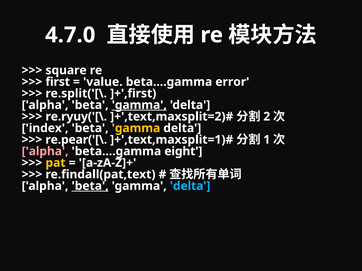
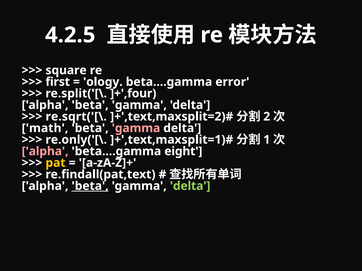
4.7.0: 4.7.0 -> 4.2.5 (70, 35)
value: value -> ology (103, 82)
]+',first: ]+',first -> ]+',four (133, 94)
gamma underline: present -> none (139, 105)
re.ryuy('[\: re.ryuy('[\ -> re.sqrt('[\ (76, 117)
index: index -> math (45, 128)
gamma colour: yellow -> pink (136, 128)
re.pear('[\: re.pear('[\ -> re.only('[\ (76, 140)
delta colour: light blue -> light green (190, 186)
